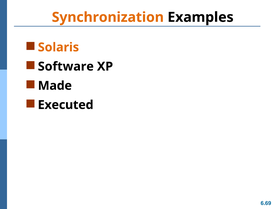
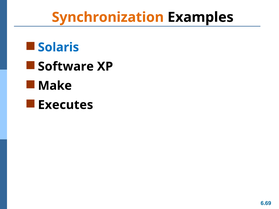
Solaris colour: orange -> blue (58, 47)
Made: Made -> Make (55, 86)
Executed: Executed -> Executes (66, 105)
